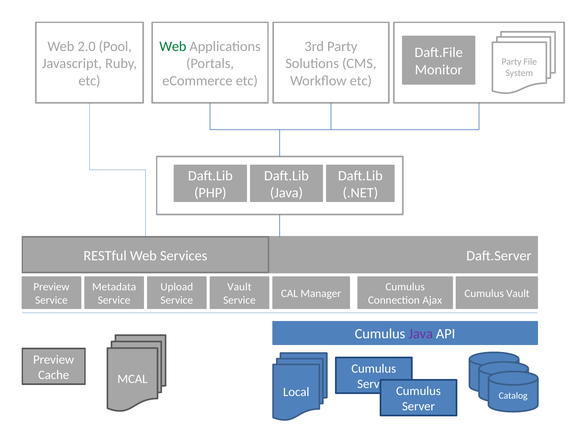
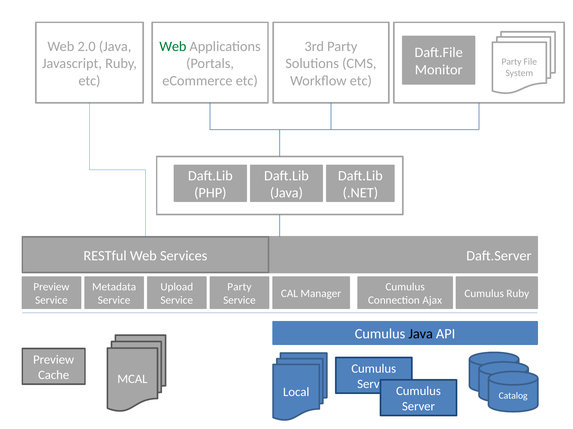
2.0 Pool: Pool -> Java (115, 46)
Vault: Vault -> Party (239, 287)
Cumulus Vault: Vault -> Ruby (518, 294)
Java colour: purple -> black (421, 334)
